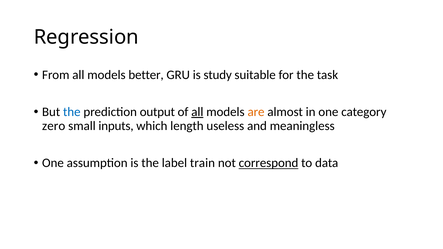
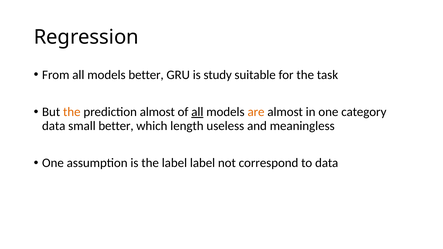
the colour: blue -> orange (72, 112)
prediction output: output -> almost (157, 112)
zero: zero -> data (54, 126)
small inputs: inputs -> better (116, 126)
label train: train -> label (203, 163)
correspond underline: present -> none (269, 163)
